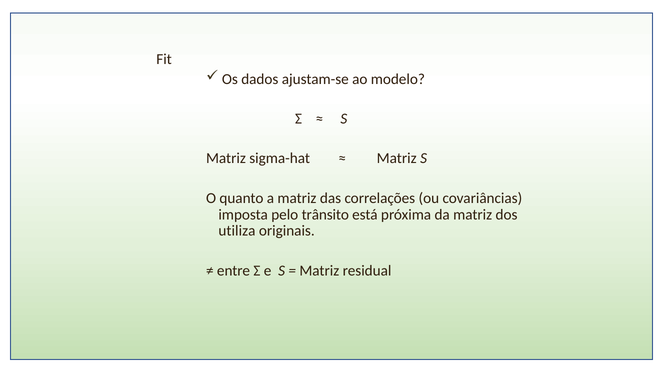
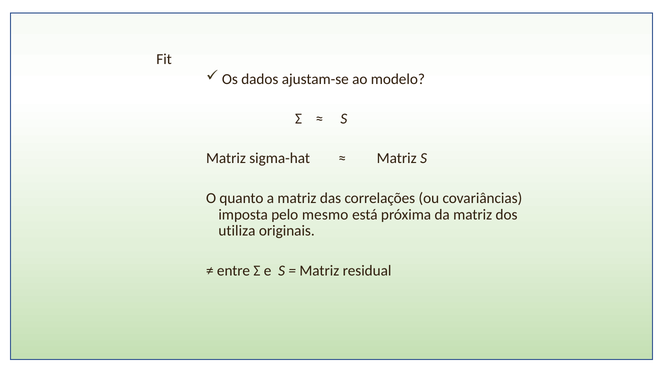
trânsito: trânsito -> mesmo (325, 215)
